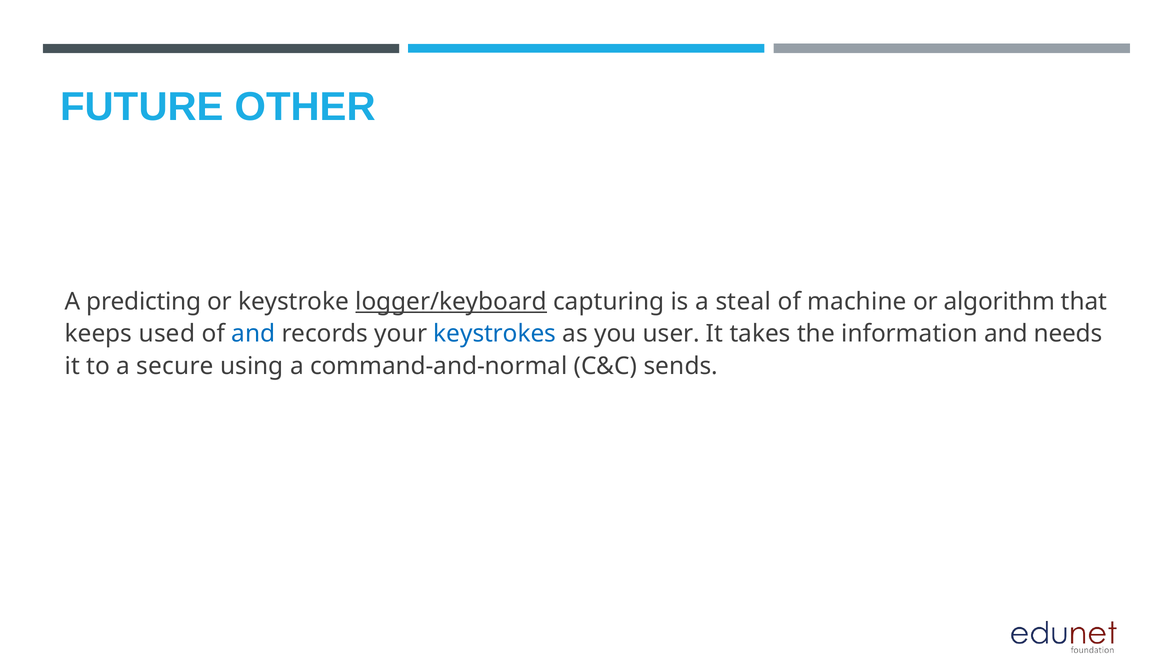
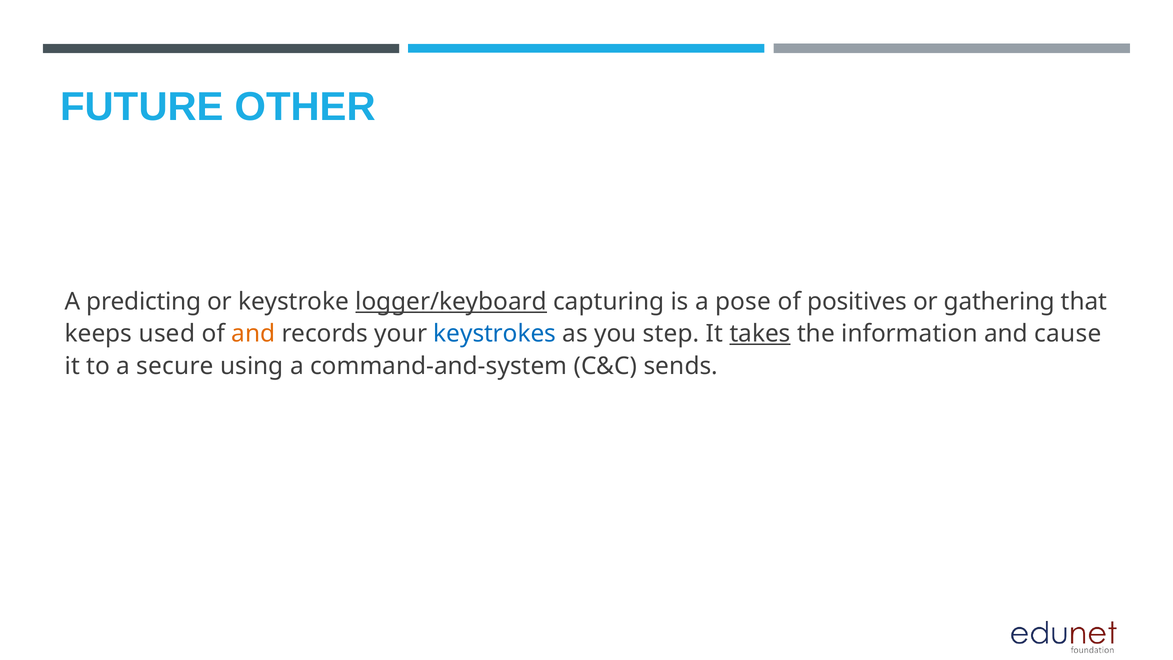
steal: steal -> pose (743, 302)
machine: machine -> positives (857, 302)
algorithm: algorithm -> gathering (999, 302)
and colour: blue -> orange (253, 334)
user: user -> step (671, 334)
takes underline: none -> present (760, 334)
needs: needs -> cause (1068, 334)
command-and-normal: command-and-normal -> command-and-system (439, 366)
